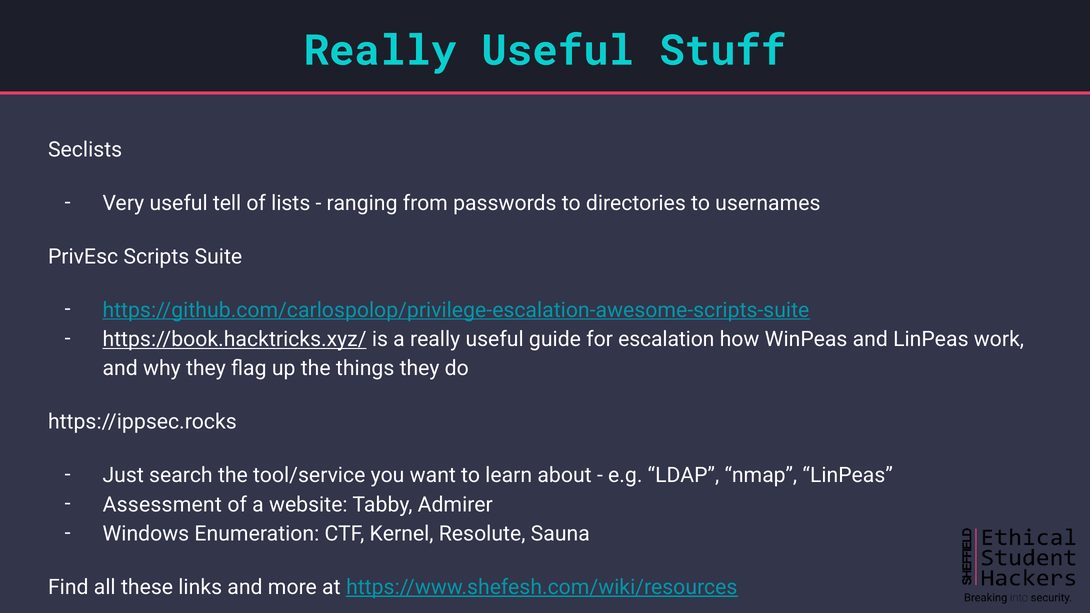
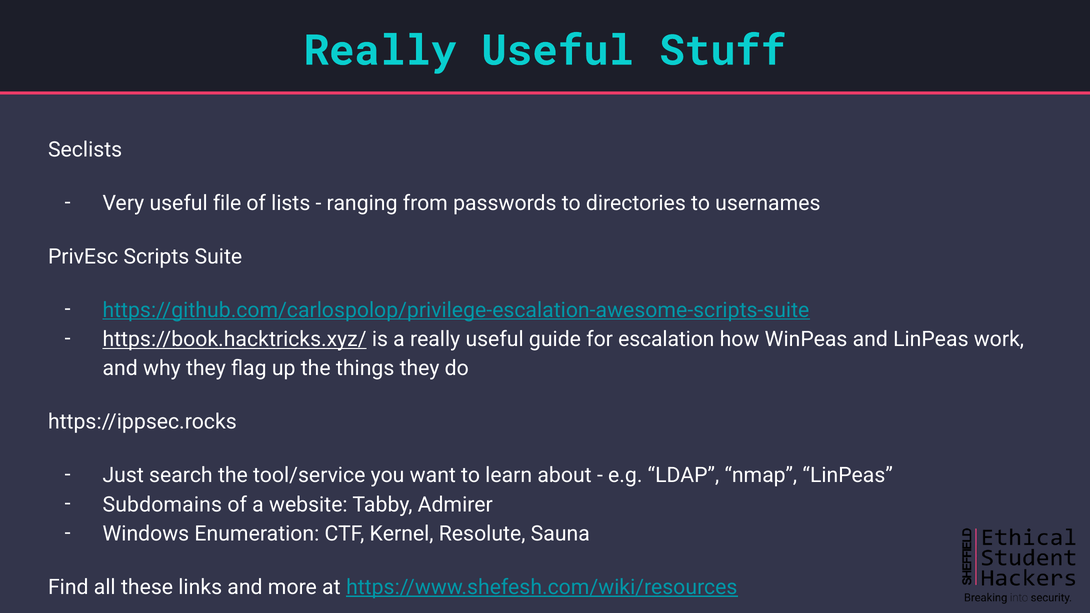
tell: tell -> file (227, 203)
Assessment: Assessment -> Subdomains (162, 505)
